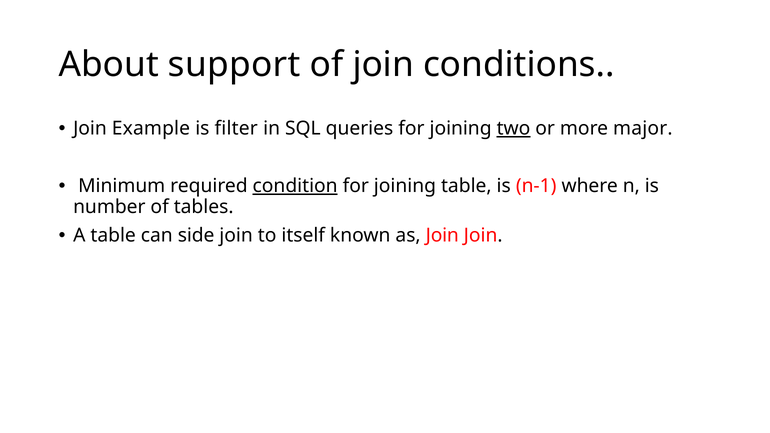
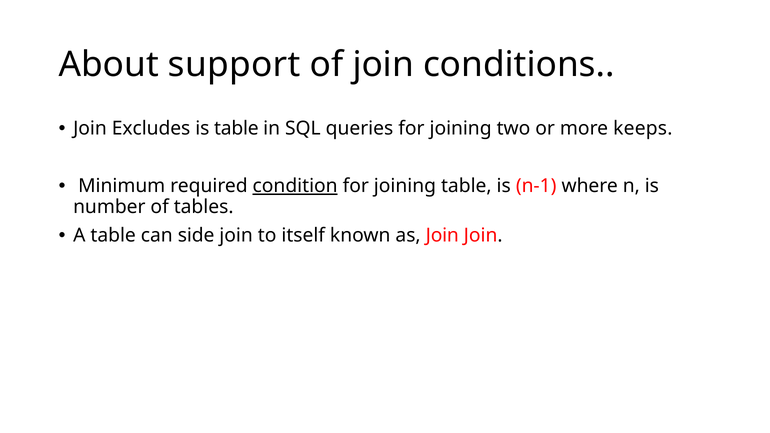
Example: Example -> Excludes (151, 128)
is filter: filter -> table (236, 128)
two underline: present -> none (513, 128)
major: major -> keeps (643, 128)
